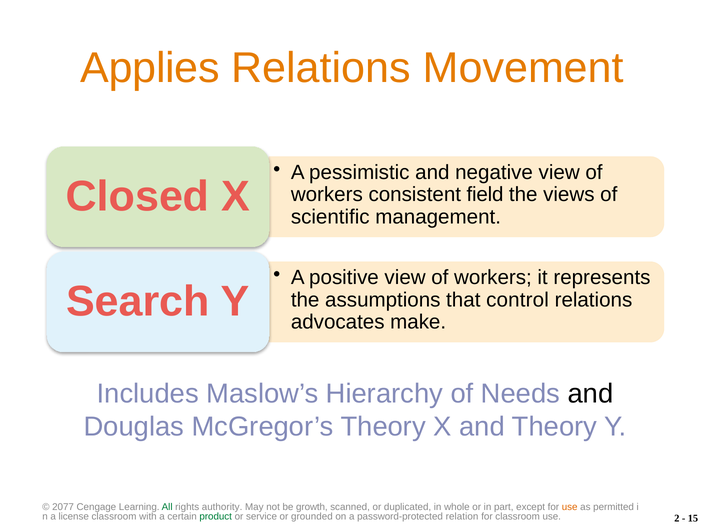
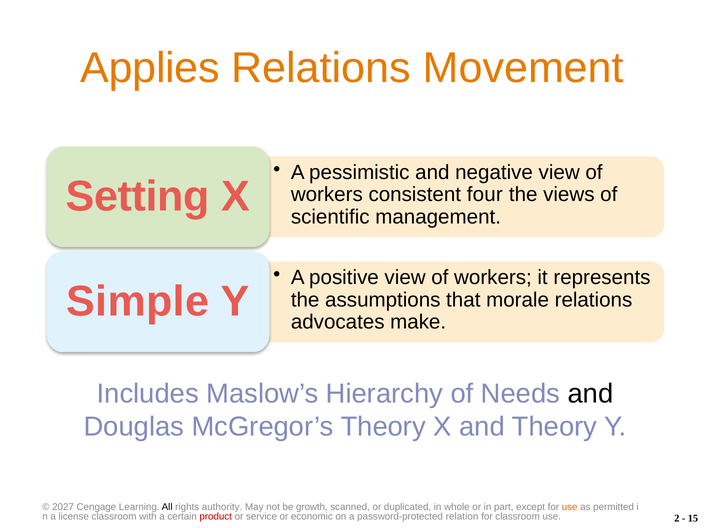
Closed: Closed -> Setting (138, 197)
field: field -> four (485, 195)
Search: Search -> Simple (138, 302)
control: control -> morale (518, 300)
2077: 2077 -> 2027 (63, 508)
All colour: green -> black (167, 508)
product colour: green -> red (216, 517)
grounded: grounded -> economic (312, 517)
